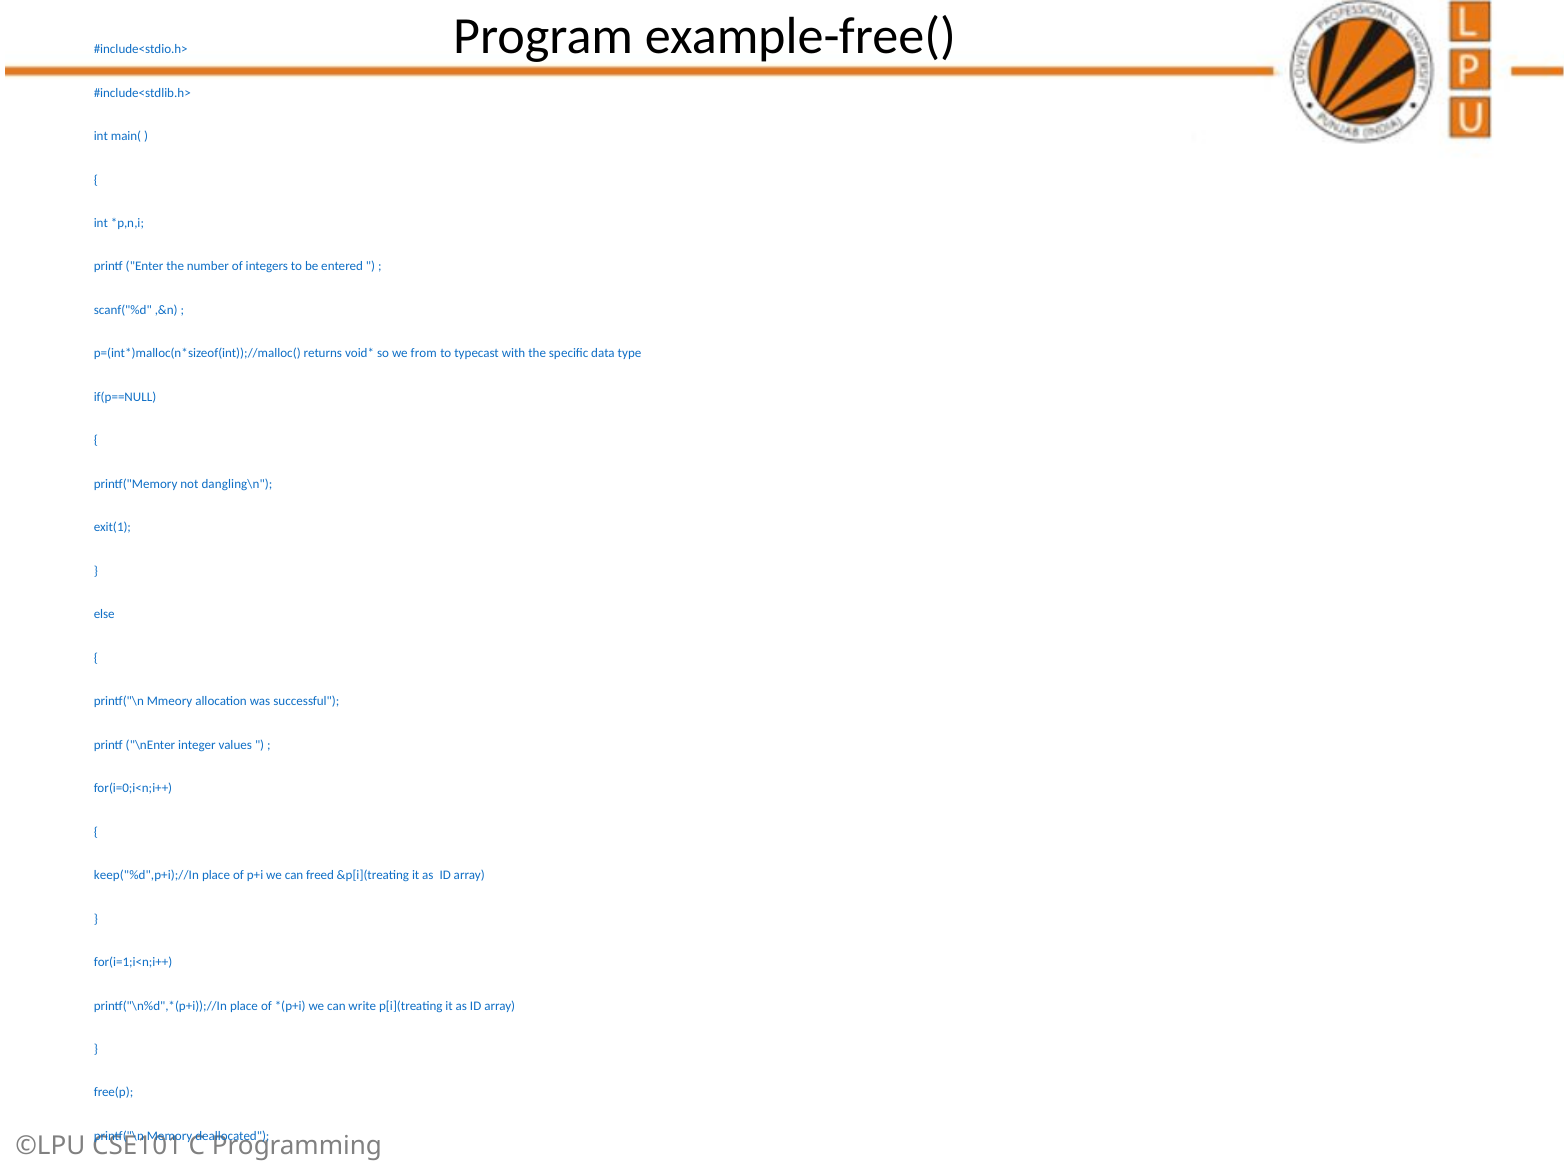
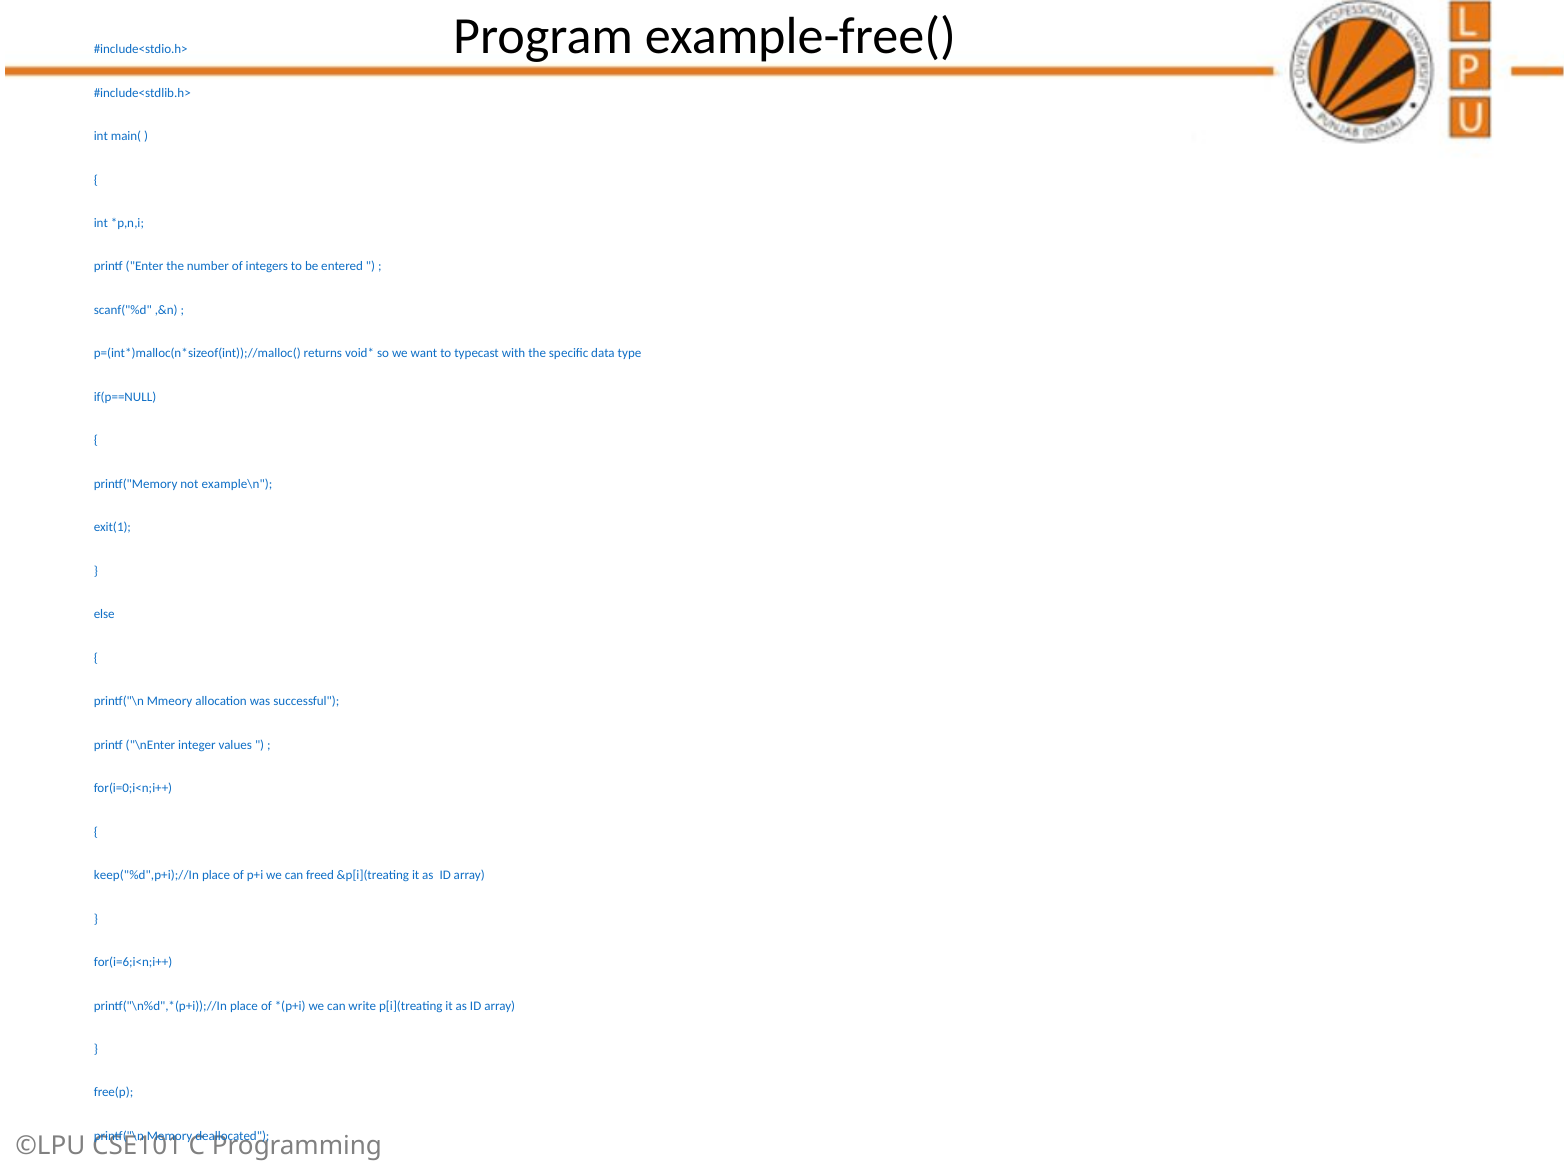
from: from -> want (424, 354)
dangling\n: dangling\n -> example\n (237, 484)
for(i=1;i<n;i++: for(i=1;i<n;i++ -> for(i=6;i<n;i++ (133, 962)
